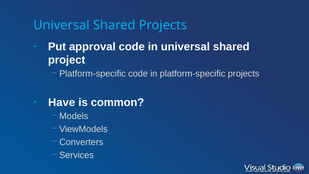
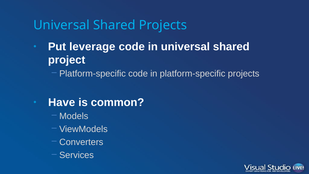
approval: approval -> leverage (92, 47)
